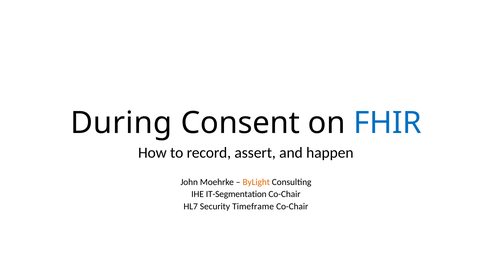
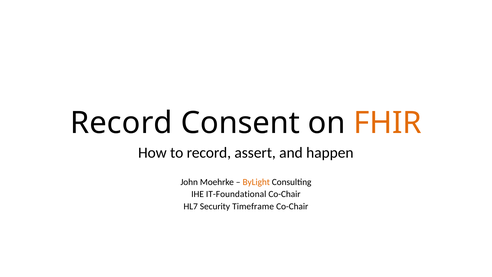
During: During -> Record (121, 123)
FHIR colour: blue -> orange (388, 123)
IT-Segmentation: IT-Segmentation -> IT-Foundational (236, 194)
